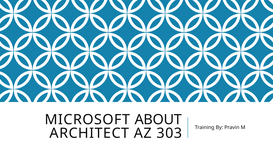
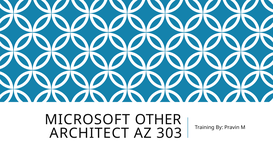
ABOUT: ABOUT -> OTHER (158, 120)
